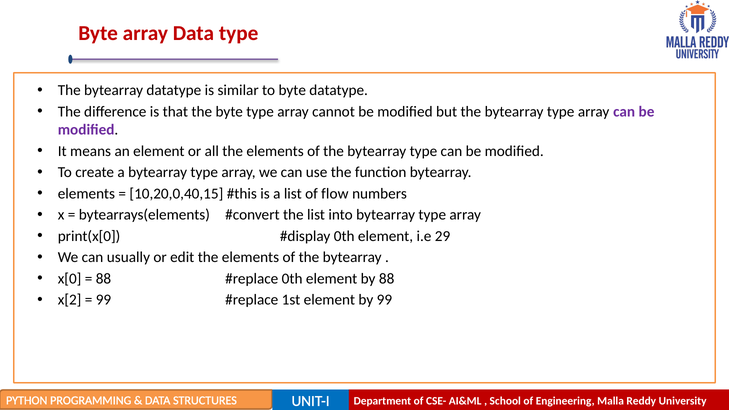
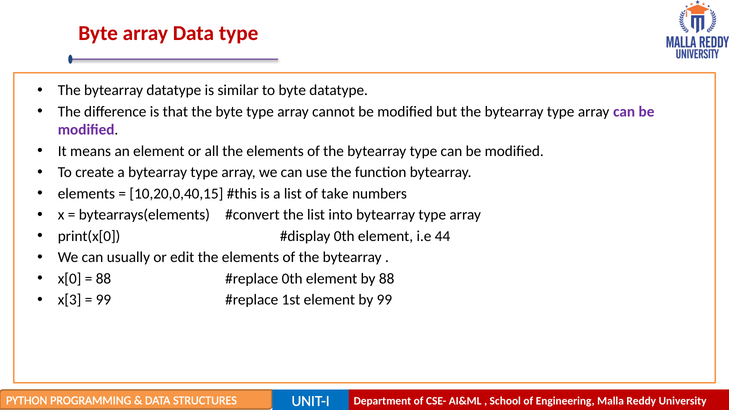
flow: flow -> take (335, 194)
29: 29 -> 44 (443, 236)
x[2: x[2 -> x[3 (70, 300)
